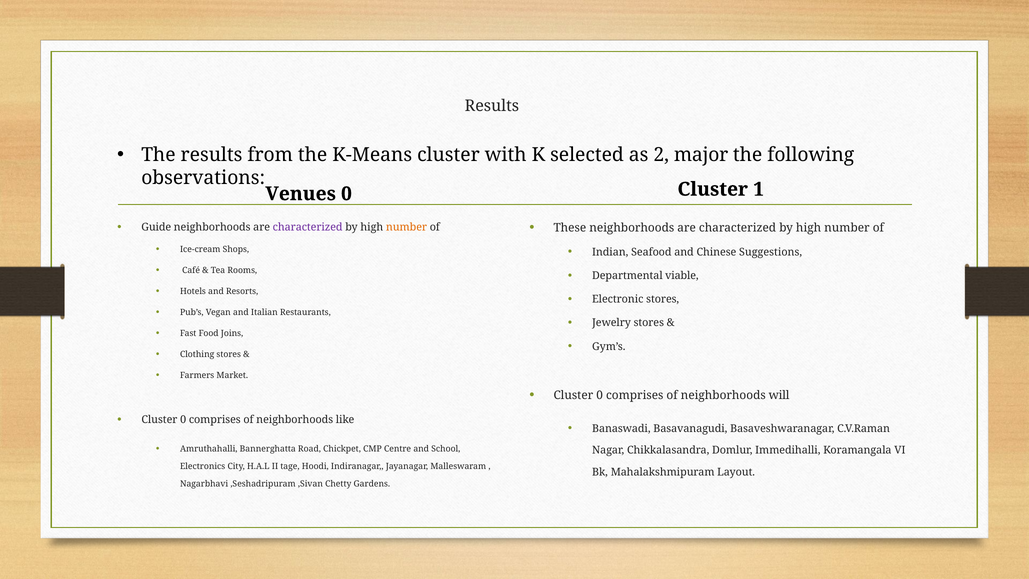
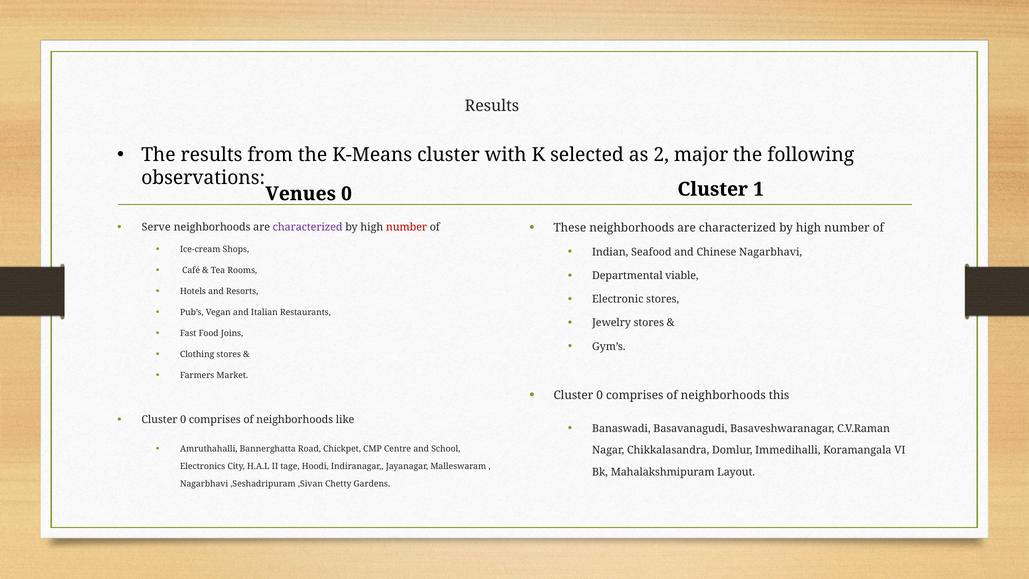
Guide: Guide -> Serve (156, 227)
number colour: orange -> red (406, 227)
Chinese Suggestions: Suggestions -> Nagarbhavi (771, 252)
will: will -> this (779, 395)
